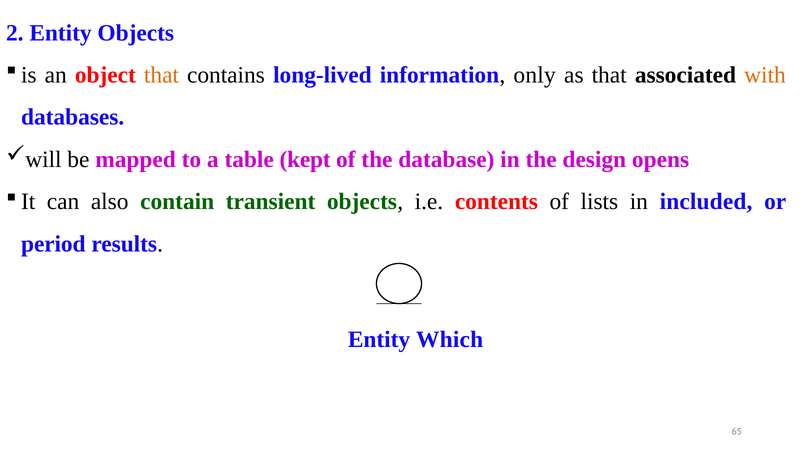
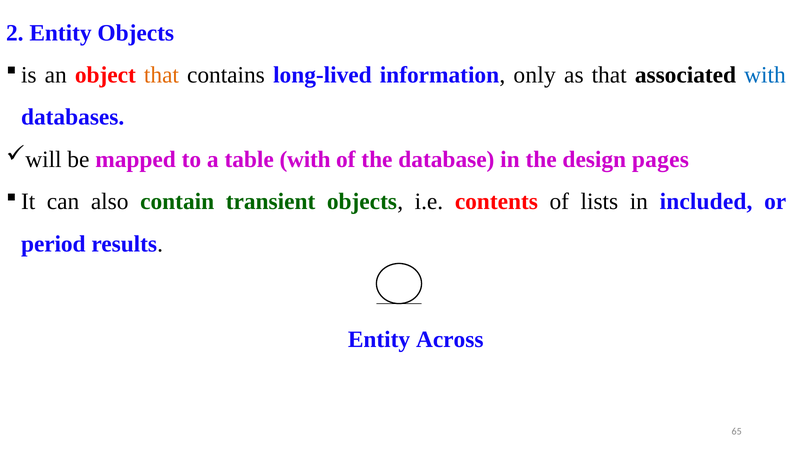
with colour: orange -> blue (765, 75)
table kept: kept -> with (305, 159)
opens: opens -> pages (660, 159)
Which: Which -> Across (450, 339)
